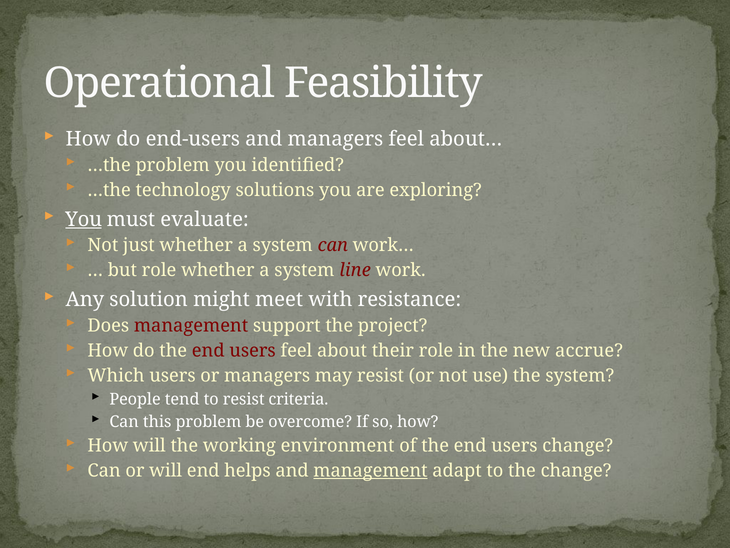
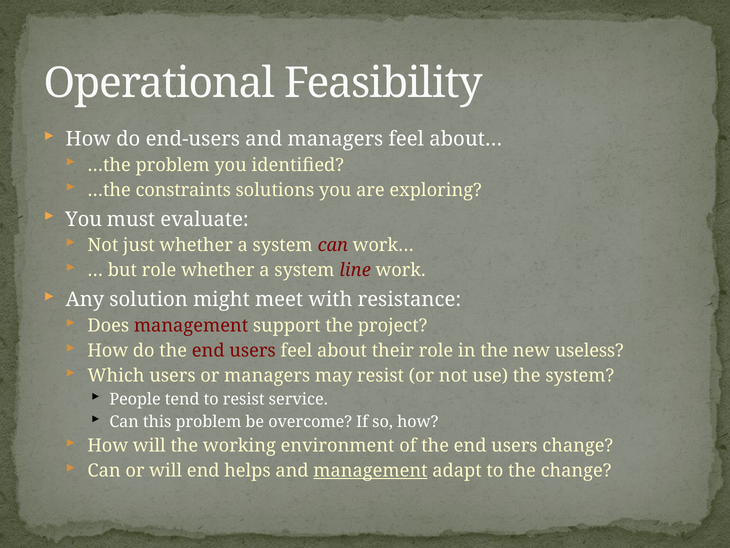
technology: technology -> constraints (183, 190)
You underline: present -> none (84, 219)
accrue: accrue -> useless (589, 350)
criteria: criteria -> service (298, 399)
